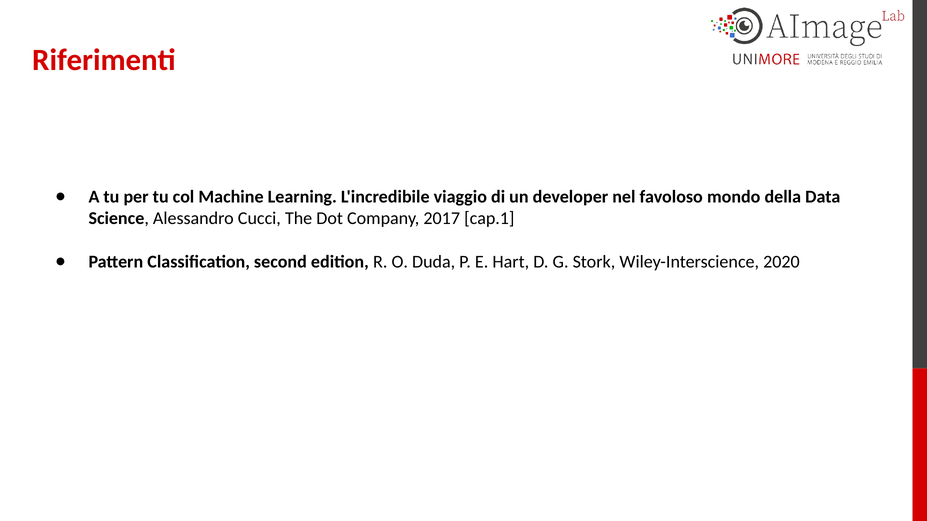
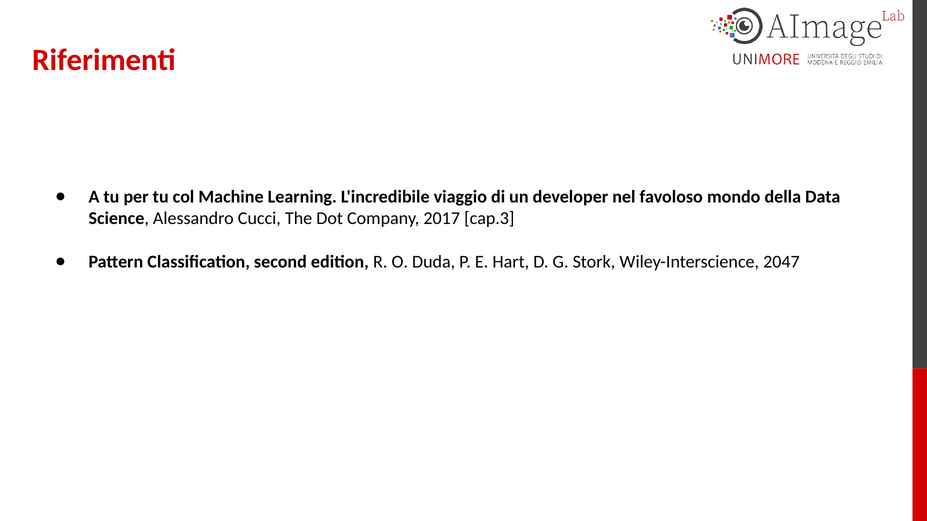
cap.1: cap.1 -> cap.3 (489, 219)
2020: 2020 -> 2047 (781, 262)
